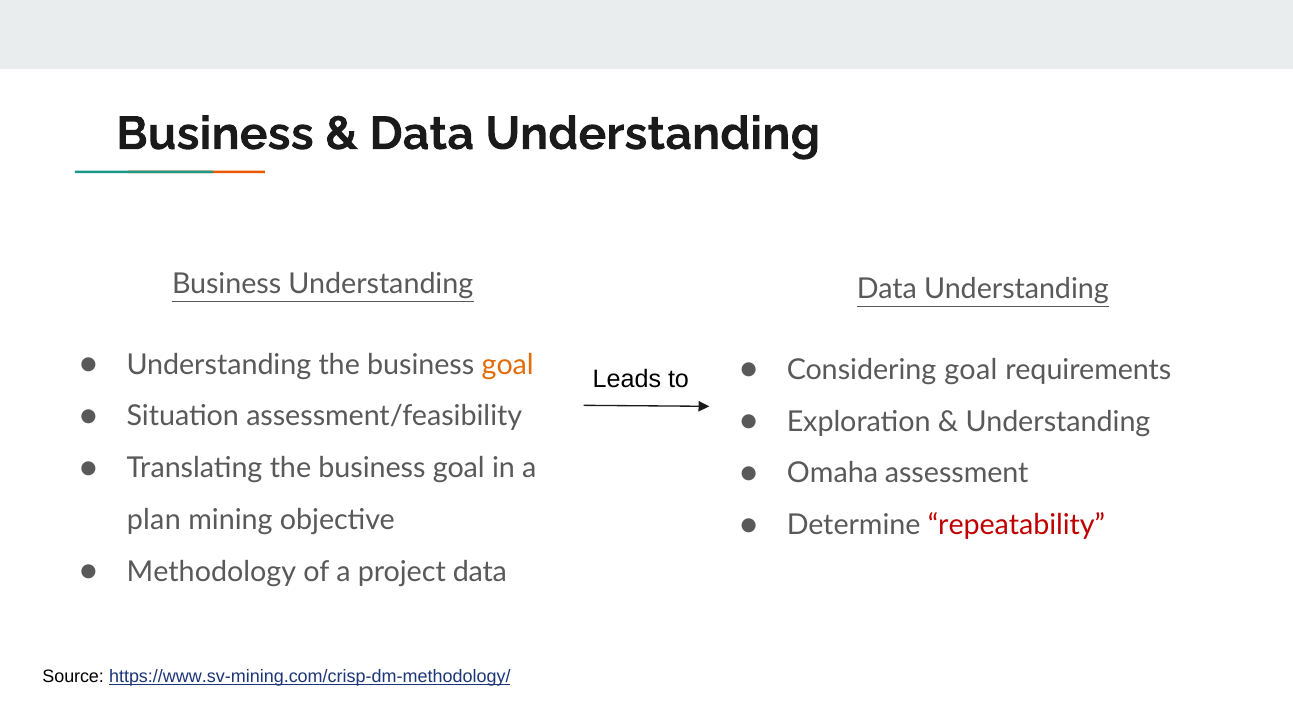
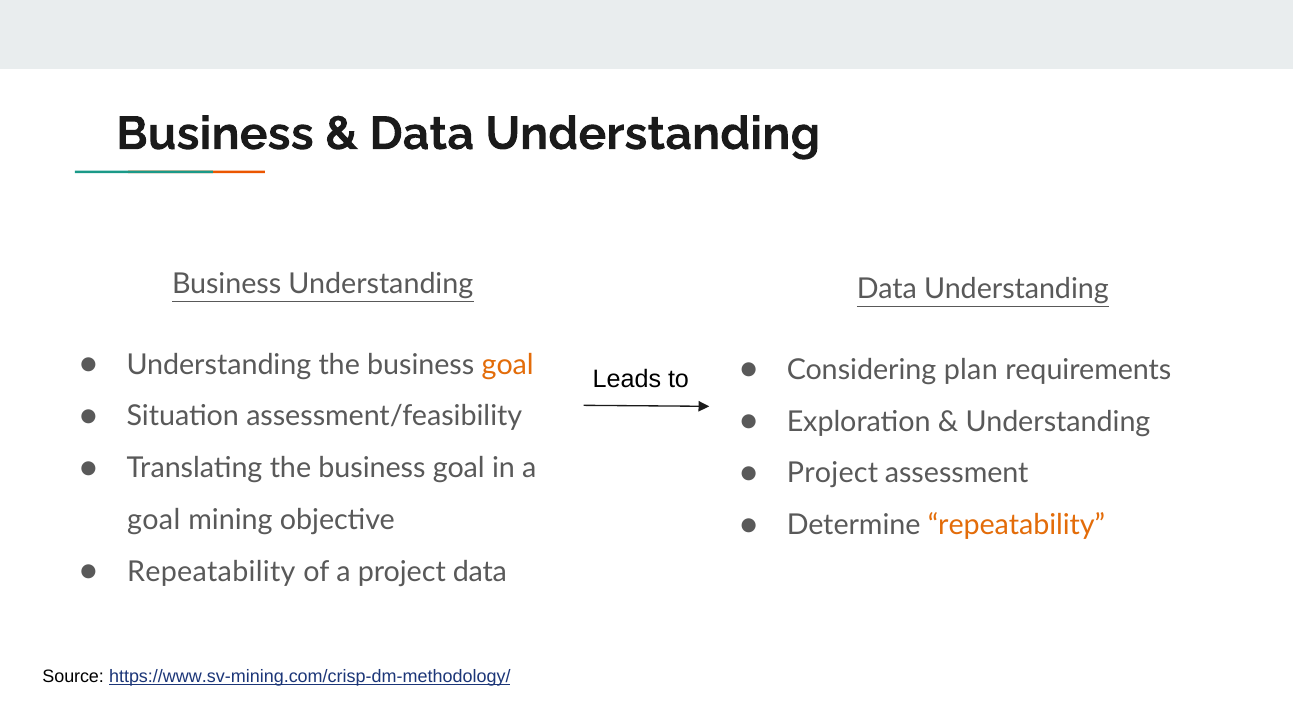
Considering goal: goal -> plan (971, 370)
Omaha: Omaha -> Project (832, 473)
plan: plan -> goal (154, 519)
repeatability colour: red -> orange (1016, 525)
Methodology: Methodology -> Repeatability (211, 571)
